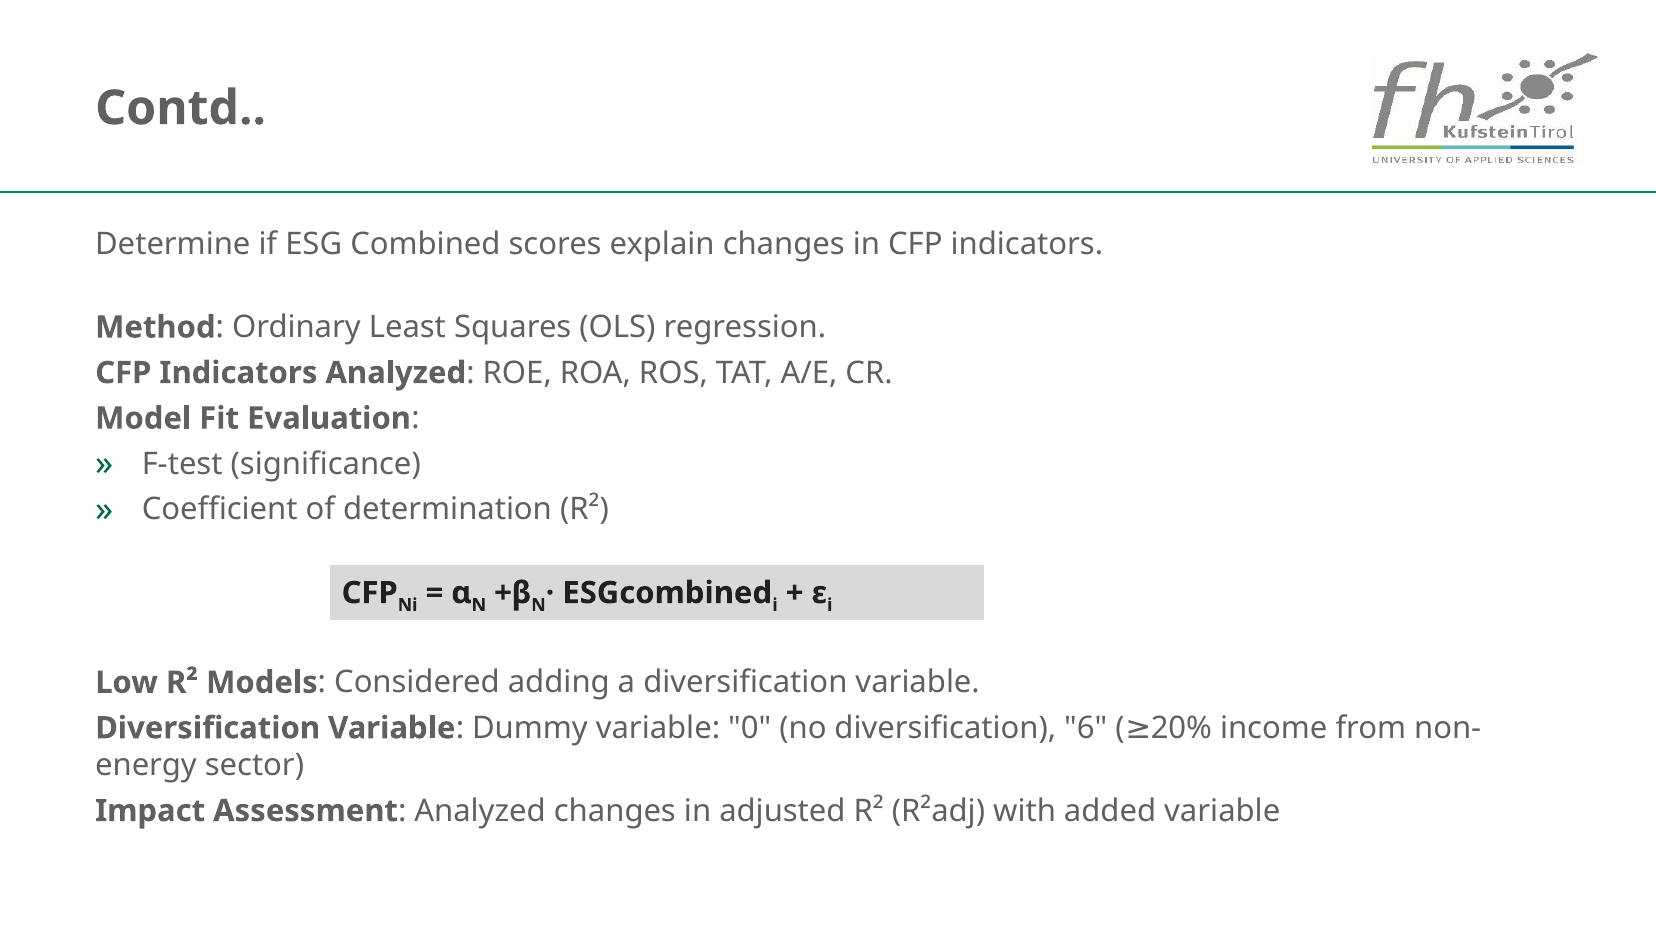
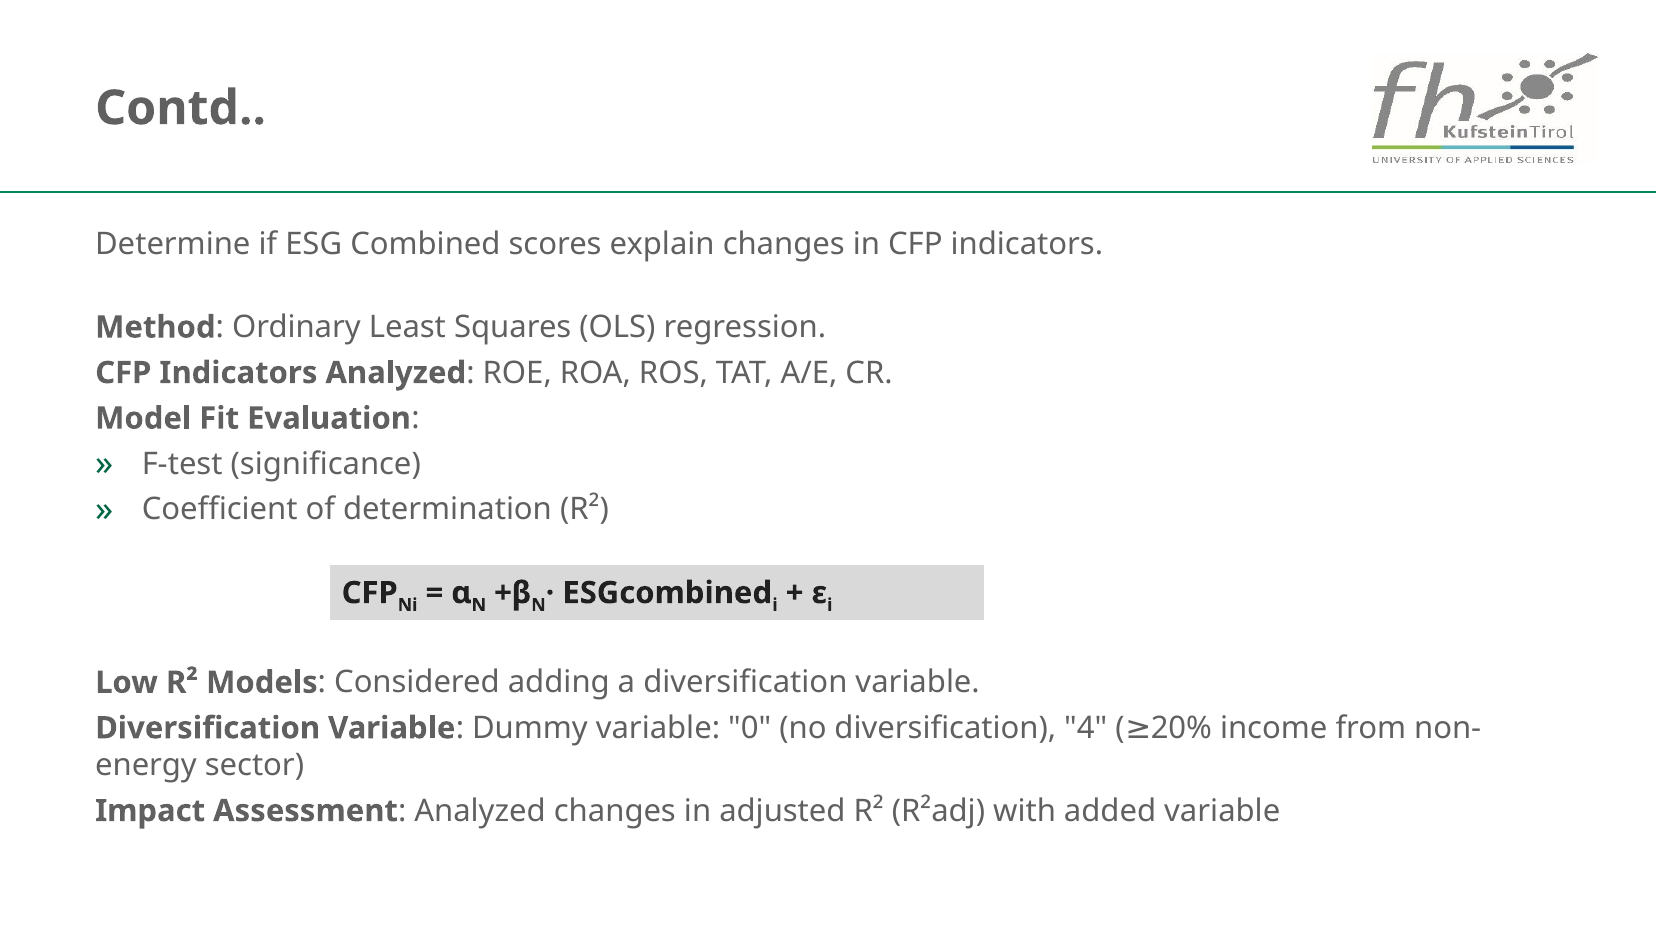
6: 6 -> 4 (1086, 728)
